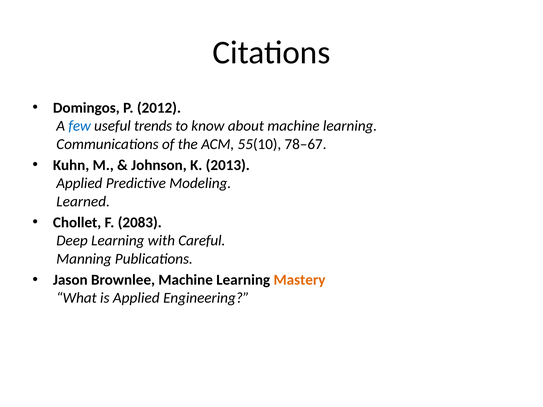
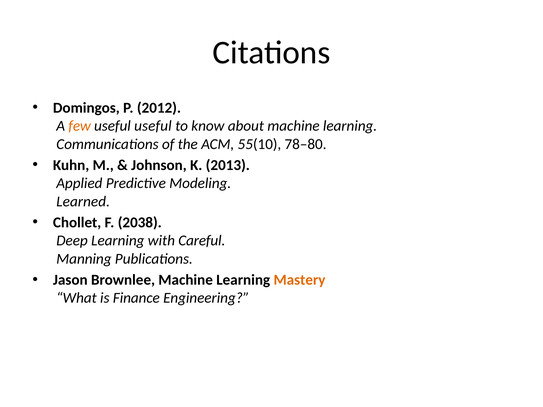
few colour: blue -> orange (80, 126)
useful trends: trends -> useful (153, 126)
78–67: 78–67 -> 78–80 (306, 144)
2083: 2083 -> 2038 (140, 223)
is Applied: Applied -> Finance (136, 298)
